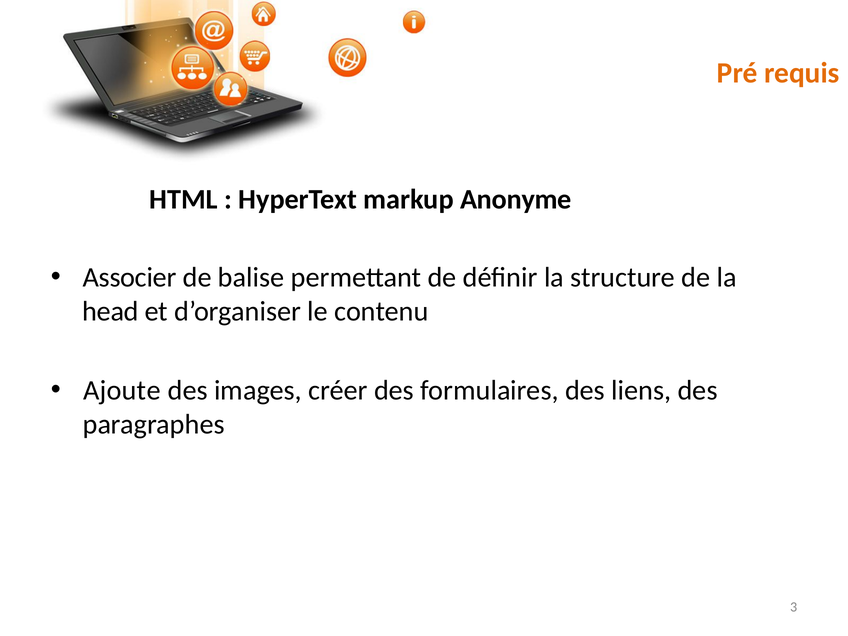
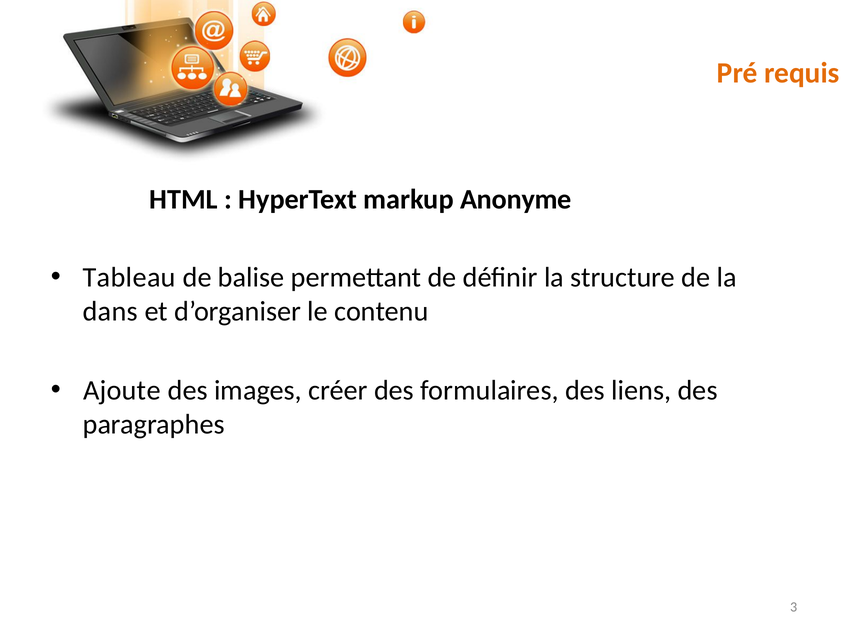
Associer: Associer -> Tableau (129, 277)
head: head -> dans (110, 311)
